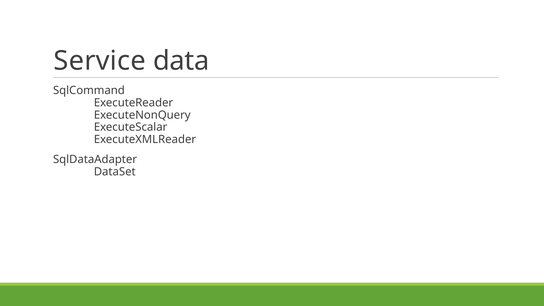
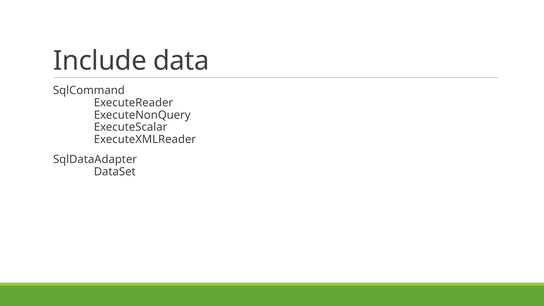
Service: Service -> Include (100, 61)
